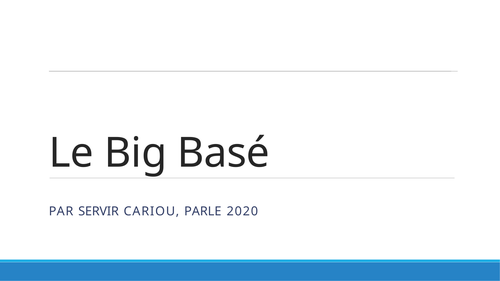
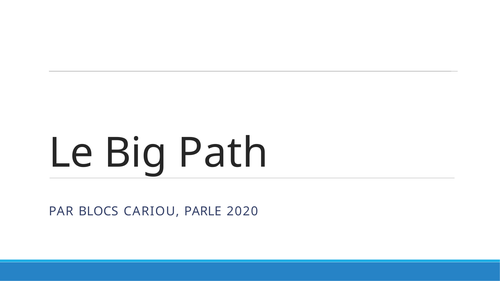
Basé: Basé -> Path (223, 153)
SERVIR: SERVIR -> BLOCS (98, 211)
